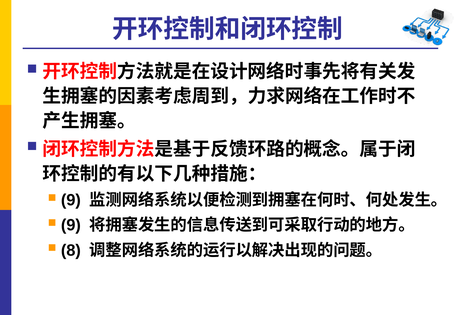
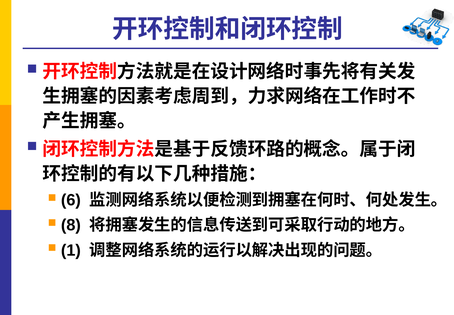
9: 9 -> 6 (71, 200)
9: 9 -> 8 (71, 225)
8: 8 -> 1 (71, 250)
